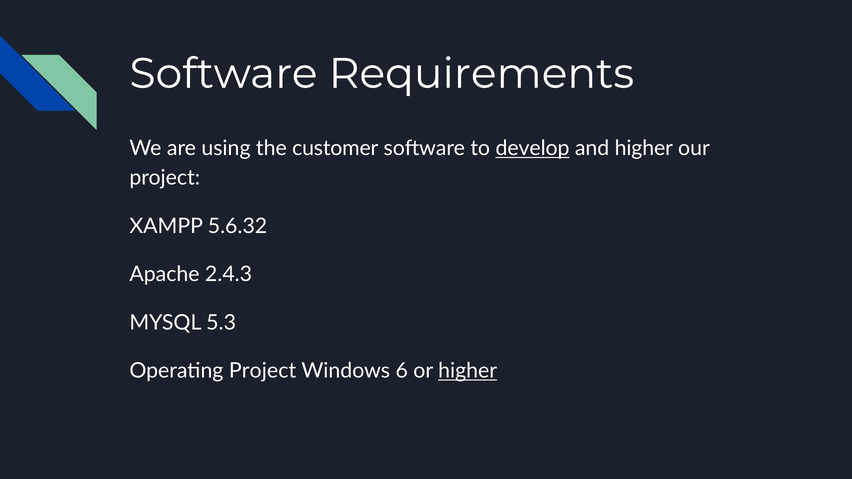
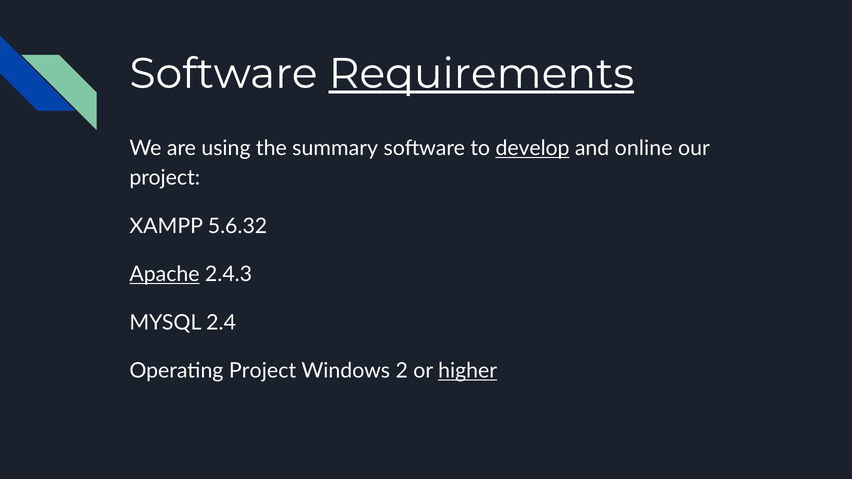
Requirements underline: none -> present (481, 74)
customer: customer -> summary (335, 148)
and higher: higher -> online (644, 148)
Apache underline: none -> present (164, 274)
5.3: 5.3 -> 2.4 (221, 323)
6: 6 -> 2 (402, 371)
